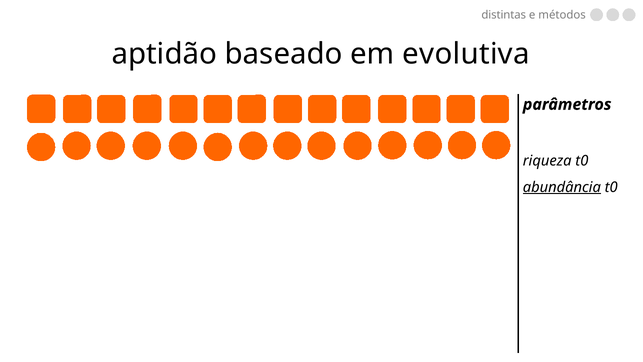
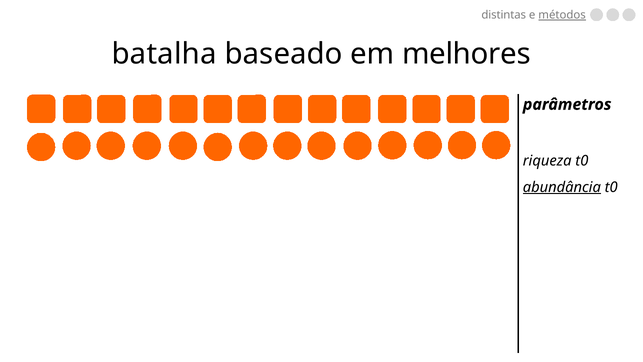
métodos underline: none -> present (562, 15)
aptidão: aptidão -> batalha (164, 54)
evolutiva: evolutiva -> melhores (466, 54)
